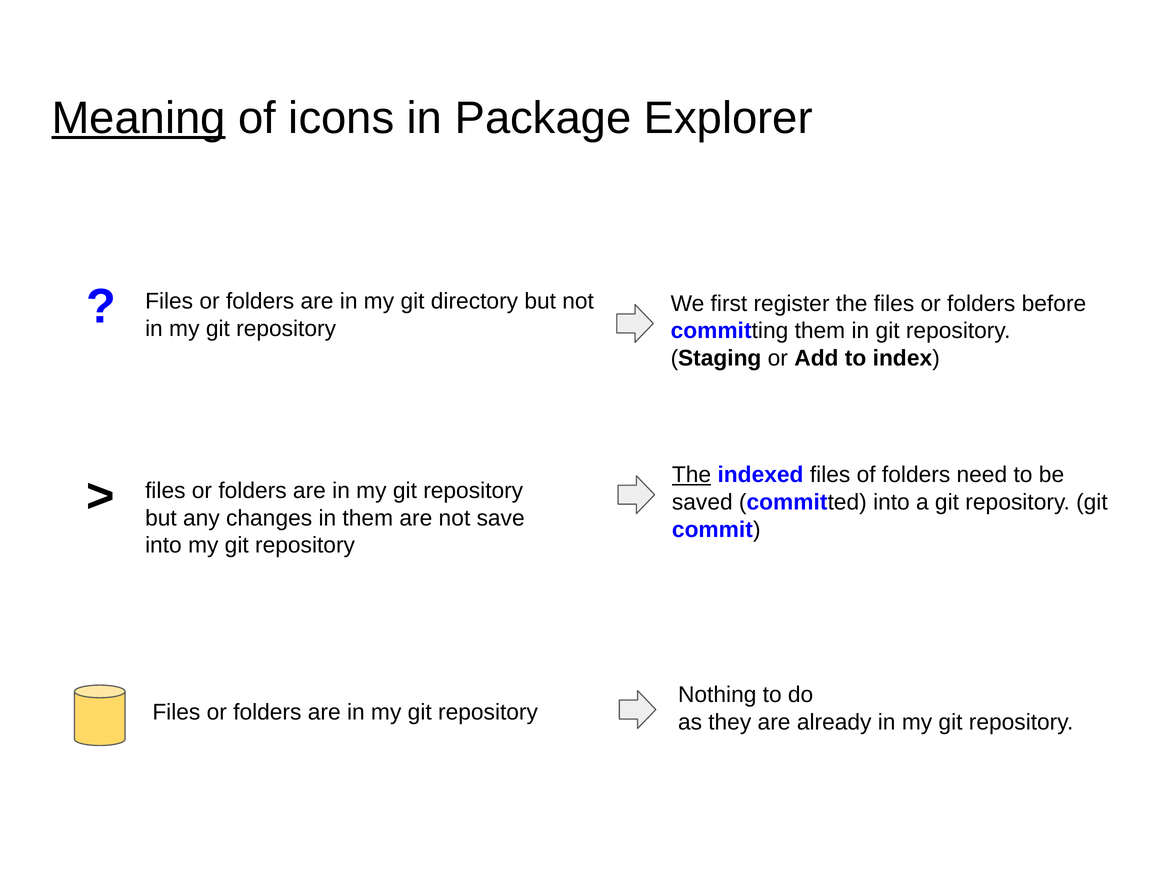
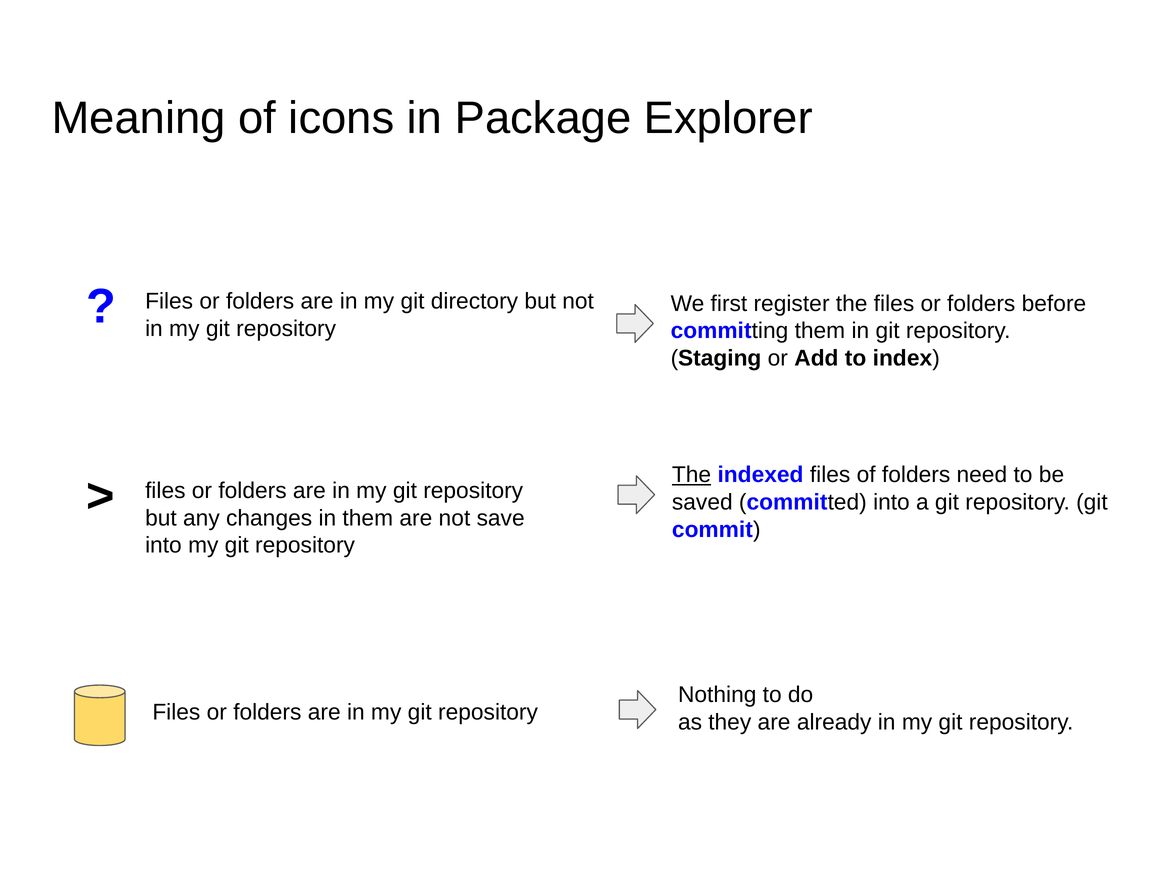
Meaning underline: present -> none (139, 118)
